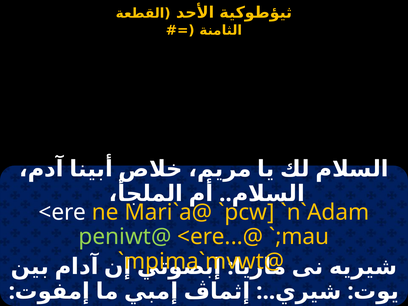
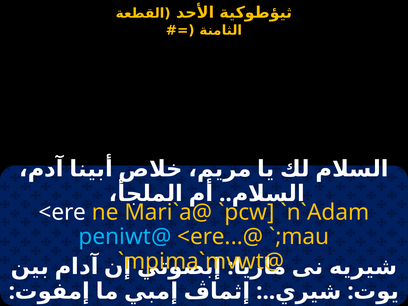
peniwt@ colour: light green -> light blue (125, 237)
